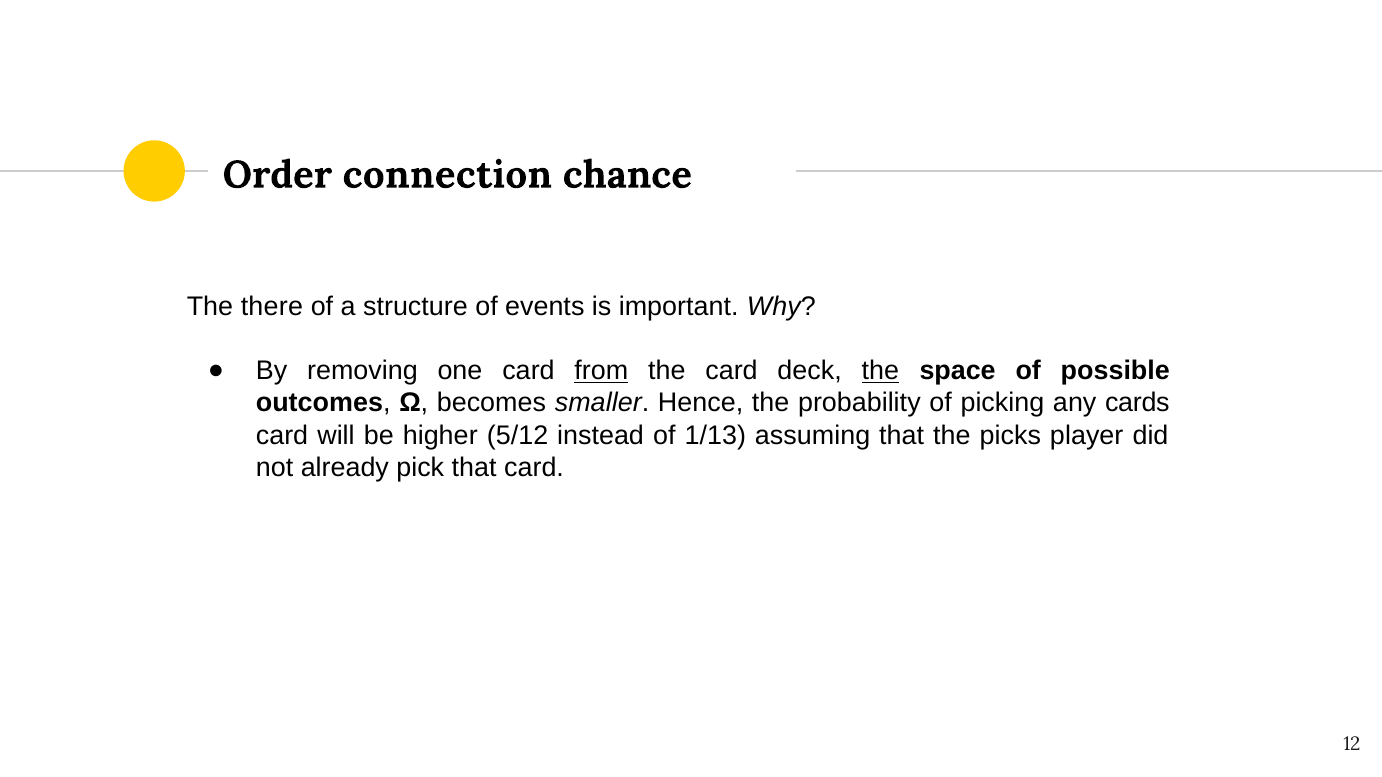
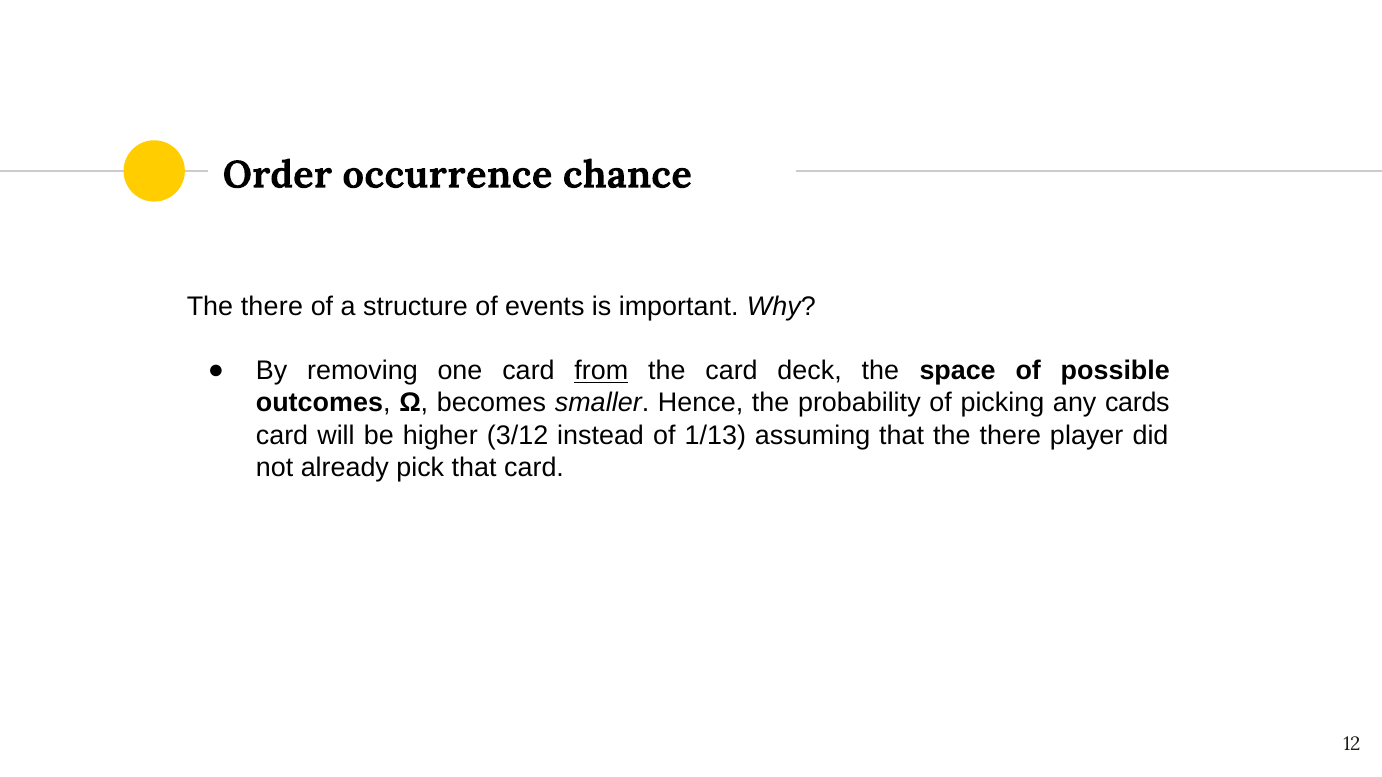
connection: connection -> occurrence (447, 175)
the underline: present -> none (880, 371)
5/12: 5/12 -> 3/12 (518, 435)
that the picks: picks -> there (1010, 435)
